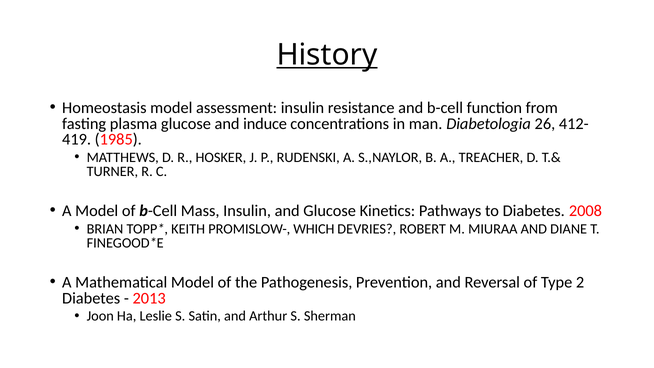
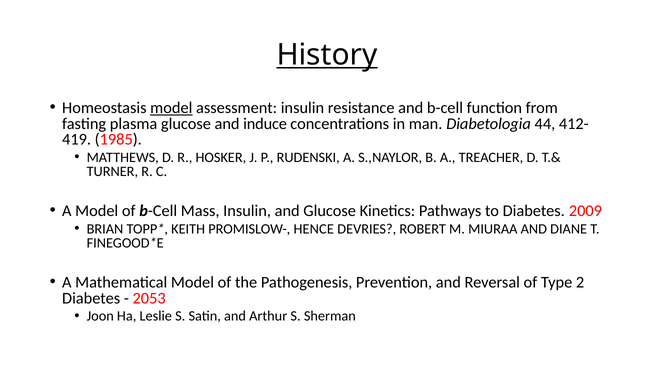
model underline: none -> present (171, 108)
26: 26 -> 44 (545, 124)
2008: 2008 -> 2009 (585, 211)
WHICH: WHICH -> HENCE (314, 229)
2013: 2013 -> 2053 (149, 298)
